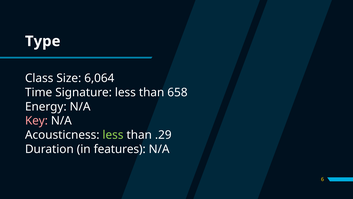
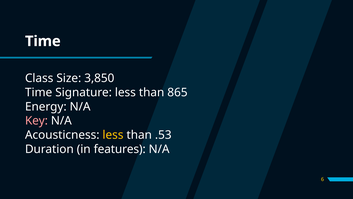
Type: Type -> Time (43, 41)
6,064: 6,064 -> 3,850 (99, 78)
658: 658 -> 865 (177, 92)
less colour: light green -> yellow (113, 135)
.29: .29 -> .53 (163, 135)
